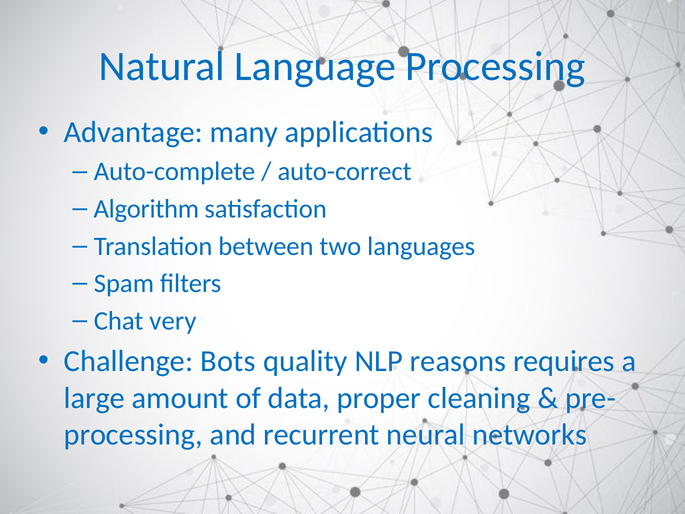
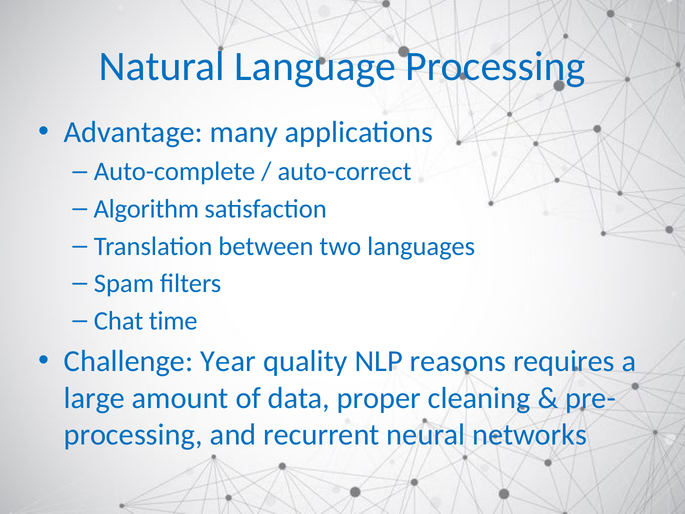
very: very -> time (173, 321)
Bots: Bots -> Year (228, 361)
